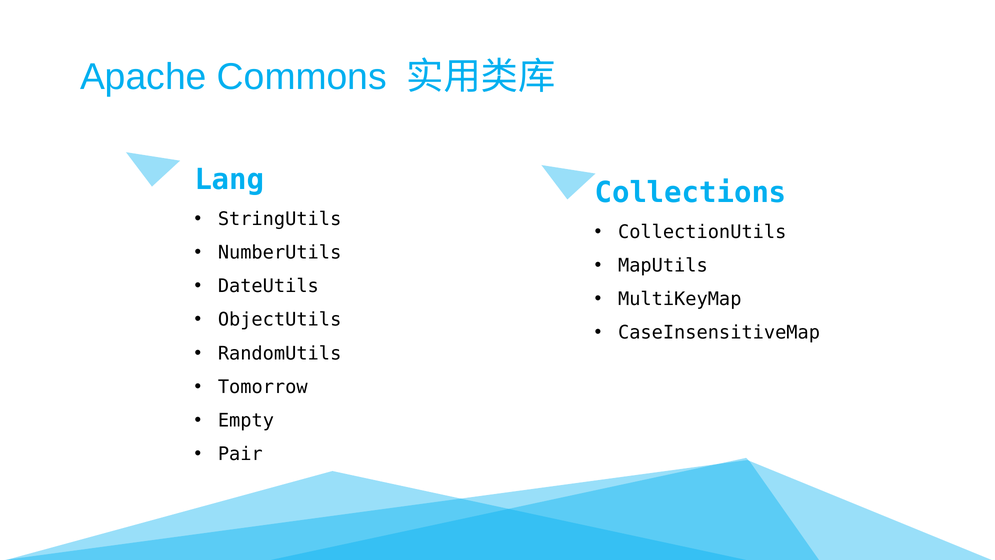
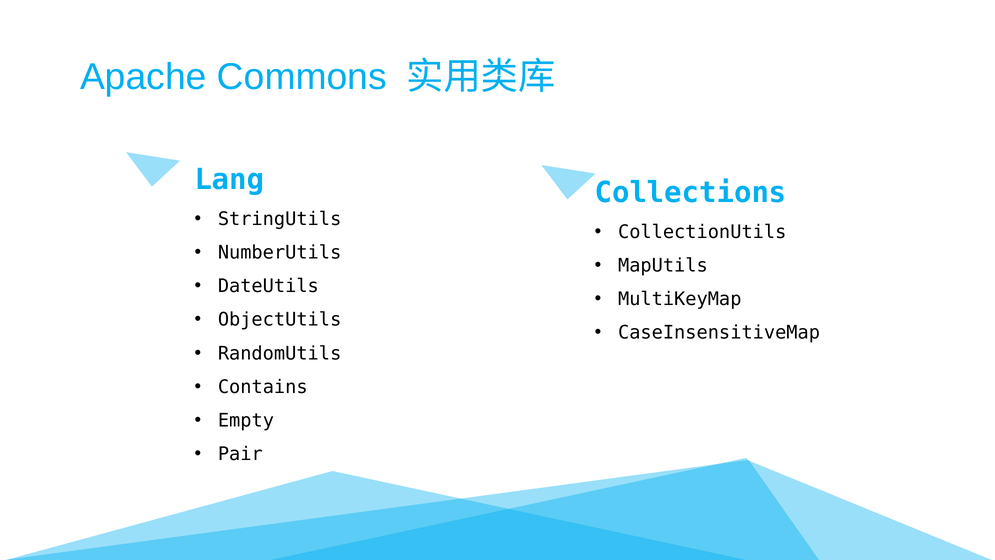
Tomorrow: Tomorrow -> Contains (263, 387)
